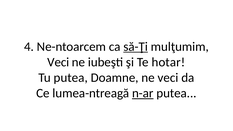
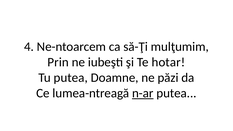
să-Ţi underline: present -> none (136, 47)
Veci: Veci -> Prin (58, 62)
ne veci: veci -> păzi (168, 78)
